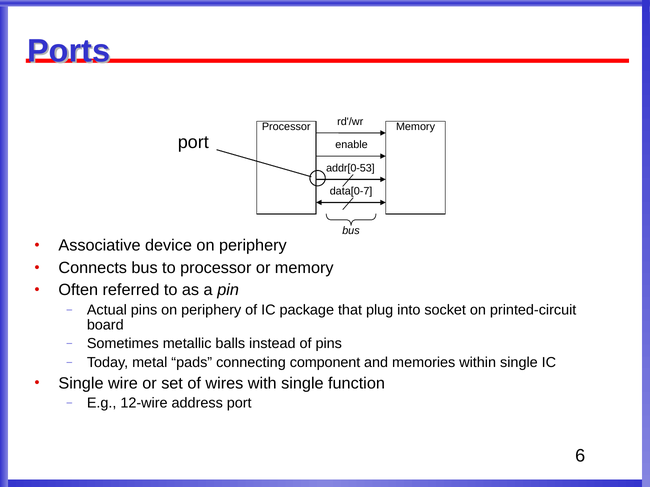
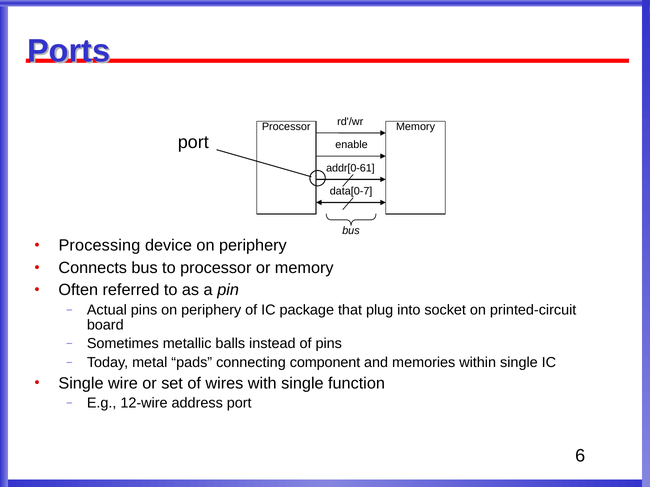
addr[0-53: addr[0-53 -> addr[0-61 (350, 168)
Associative: Associative -> Processing (99, 246)
